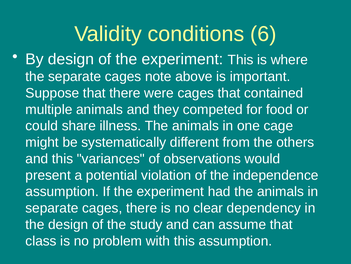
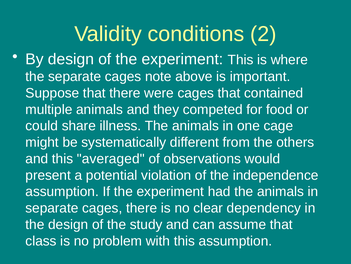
6: 6 -> 2 (263, 34)
variances: variances -> averaged (111, 158)
